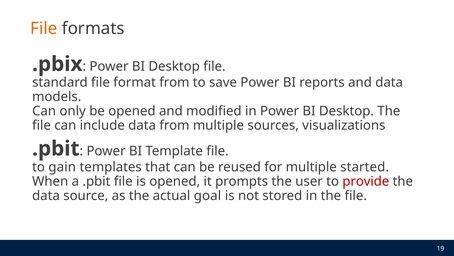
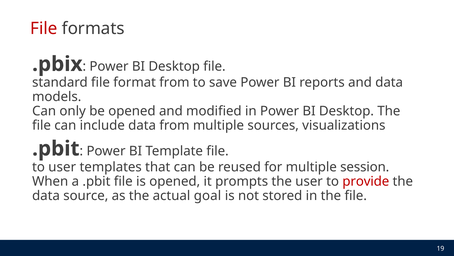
File colour: orange -> red (44, 29)
to gain: gain -> user (62, 167)
started: started -> session (365, 167)
